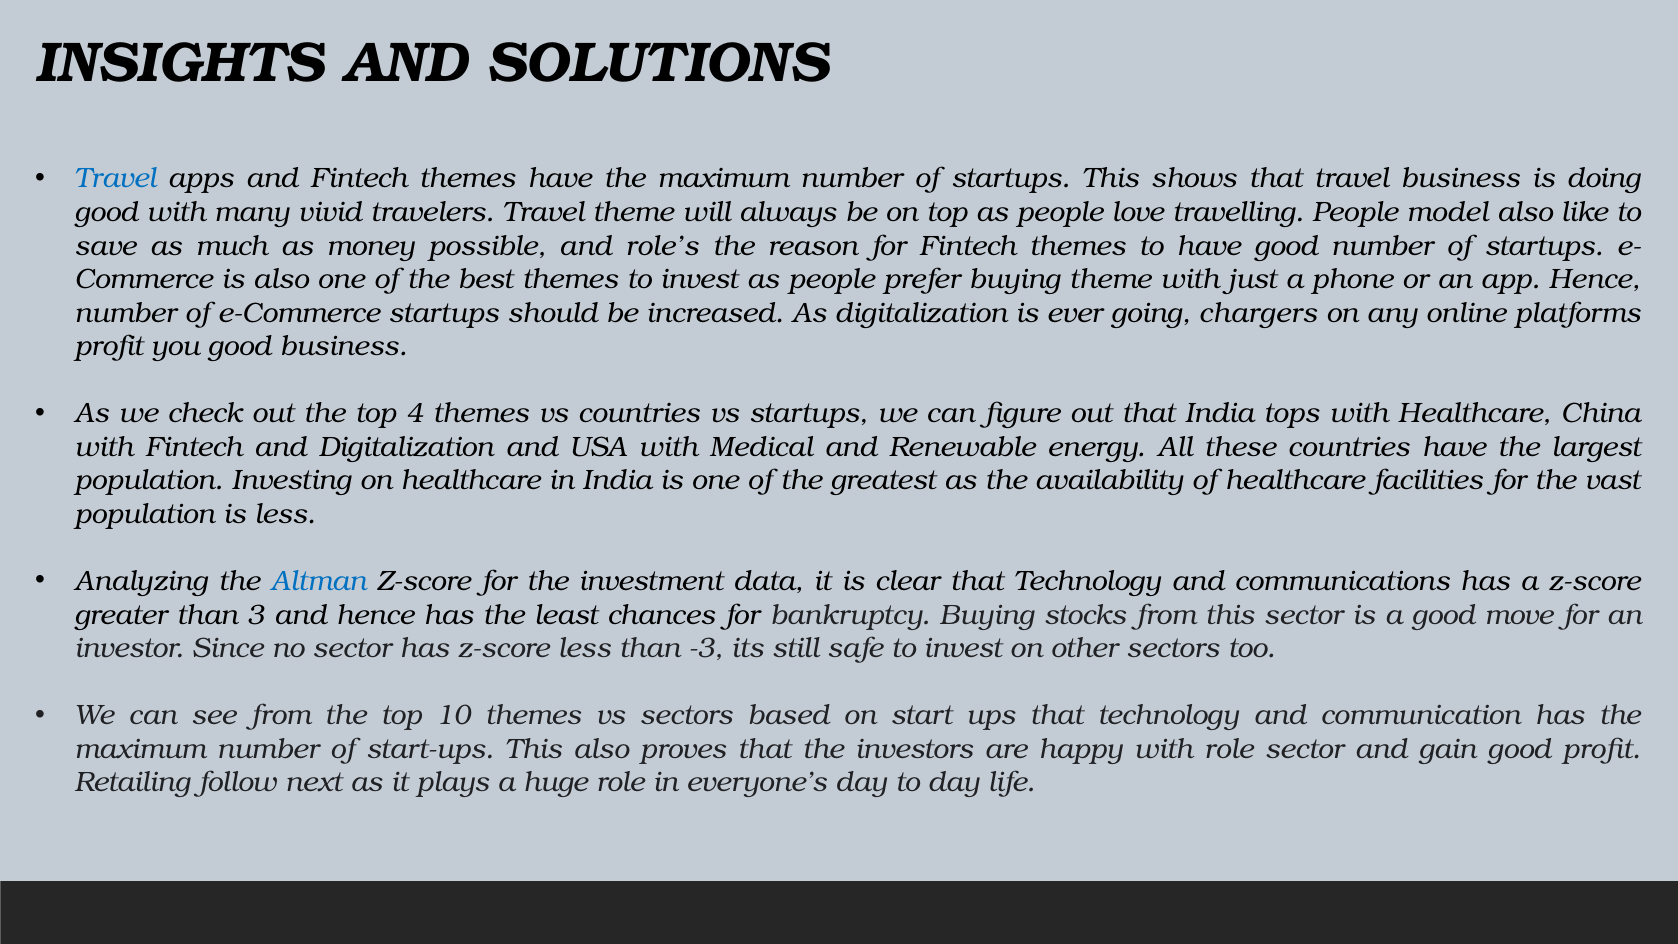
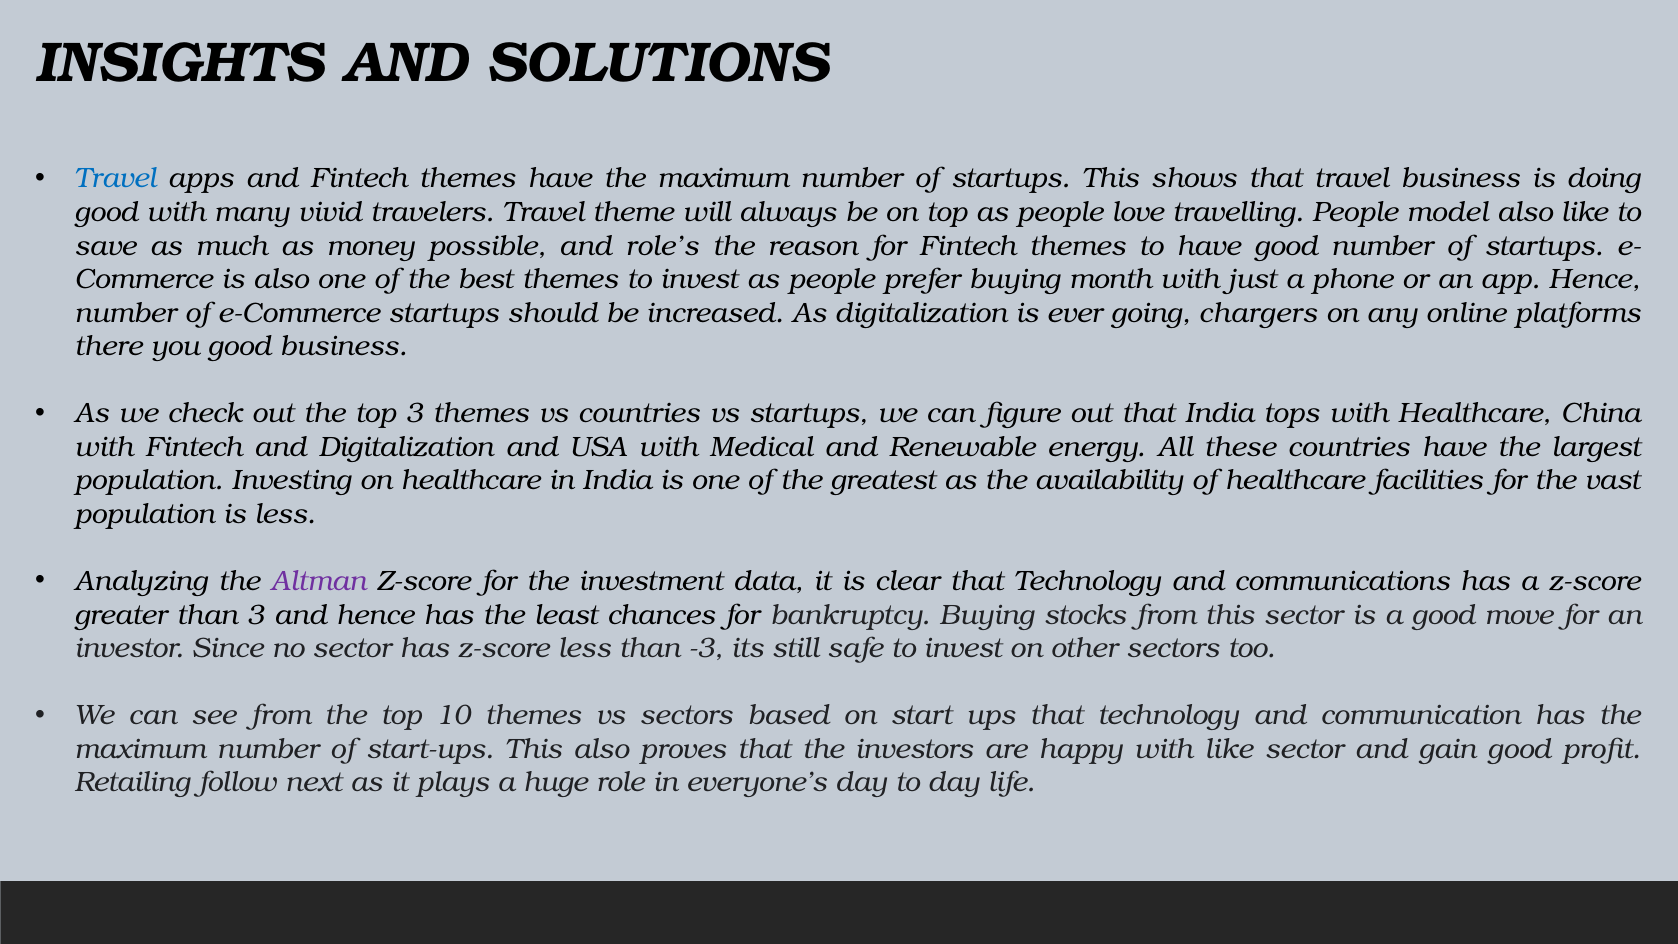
buying theme: theme -> month (1110, 279)
profit: profit -> there (109, 346)
top 4: 4 -> 3 (414, 413)
Altman colour: blue -> purple (319, 581)
with role: role -> like (1229, 749)
